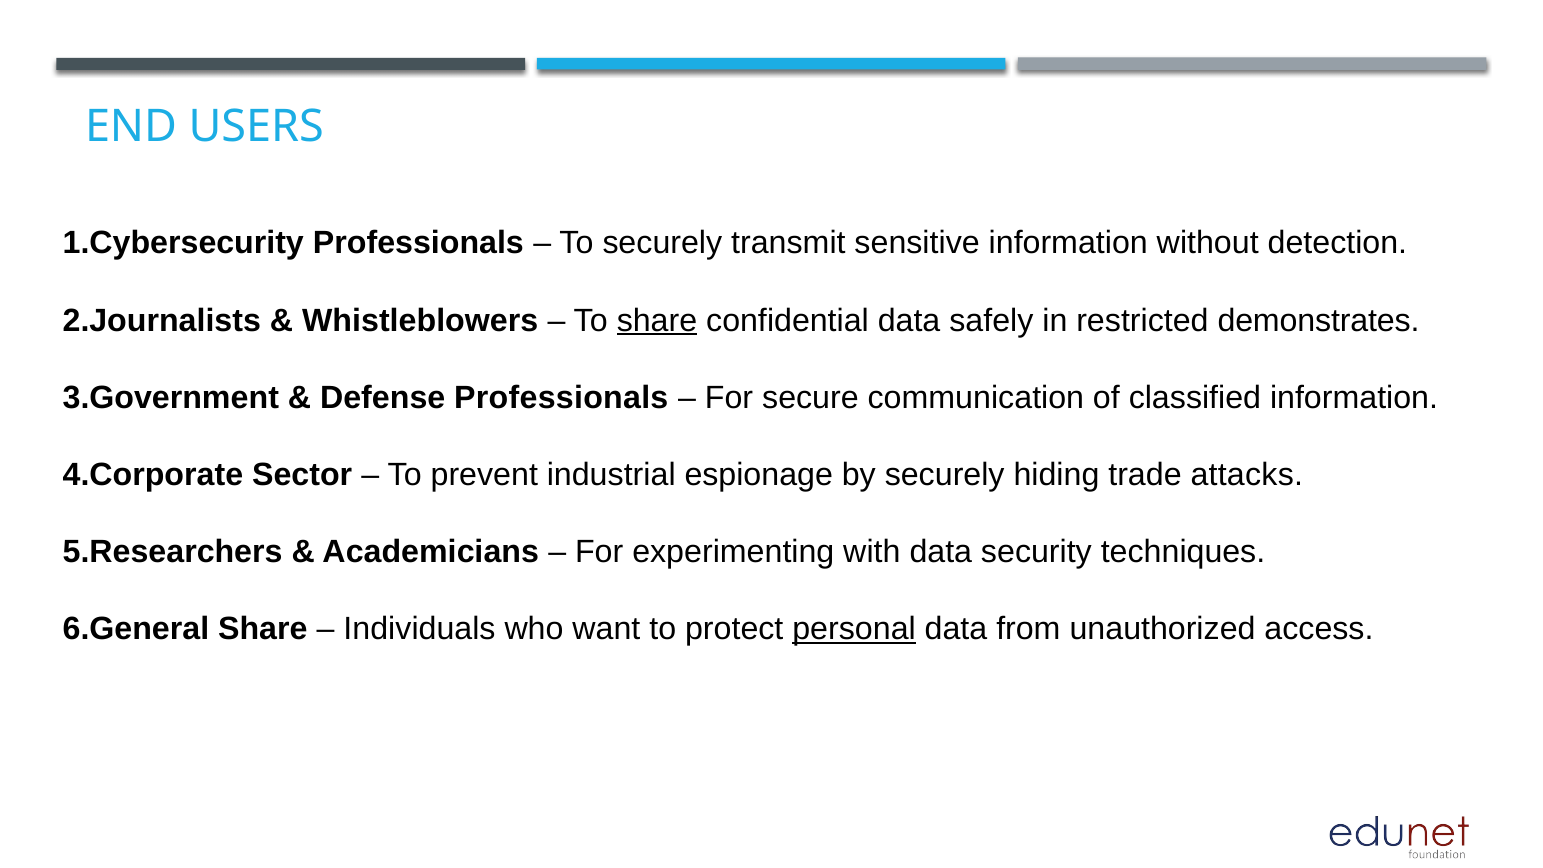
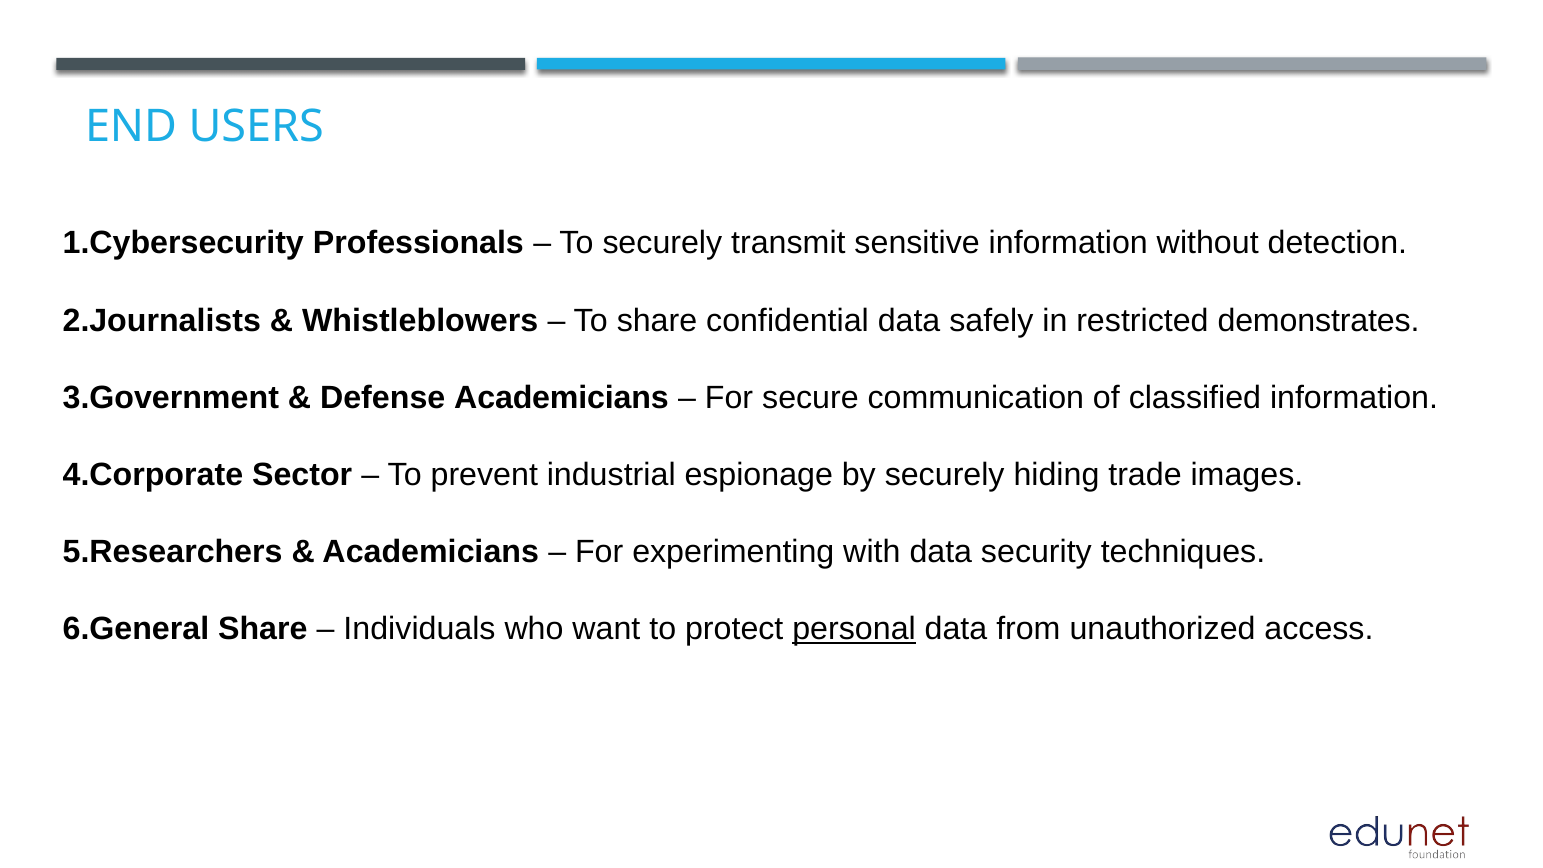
share underline: present -> none (657, 320)
Defense Professionals: Professionals -> Academicians (561, 398)
attacks: attacks -> images (1247, 475)
